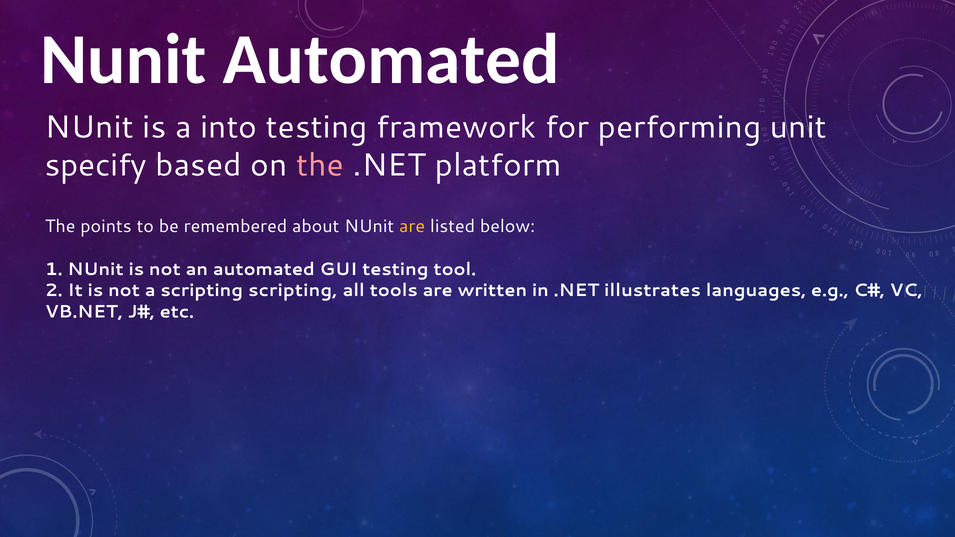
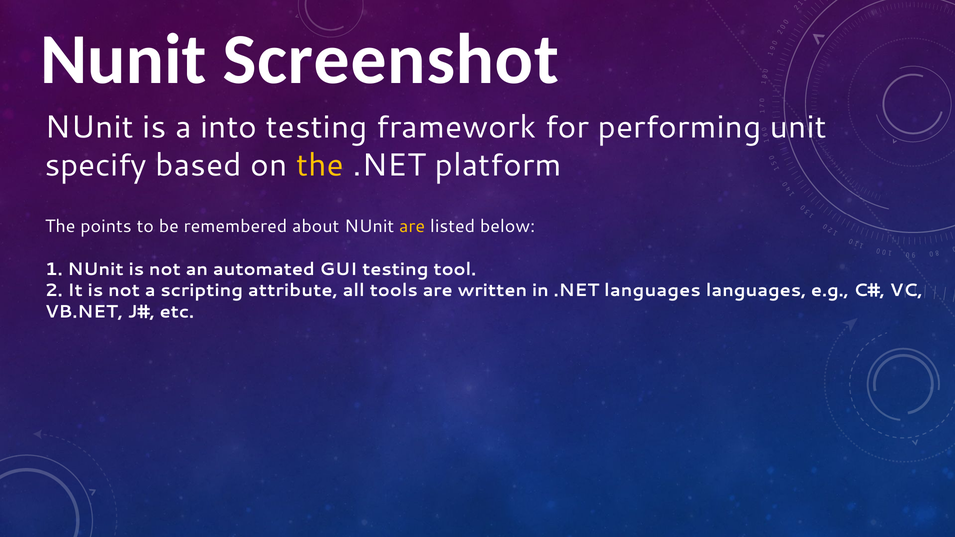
Nunit Automated: Automated -> Screenshot (391, 60)
the colour: pink -> yellow (320, 165)
scripting scripting: scripting -> attribute (293, 291)
.NET illustrates: illustrates -> languages (652, 291)
